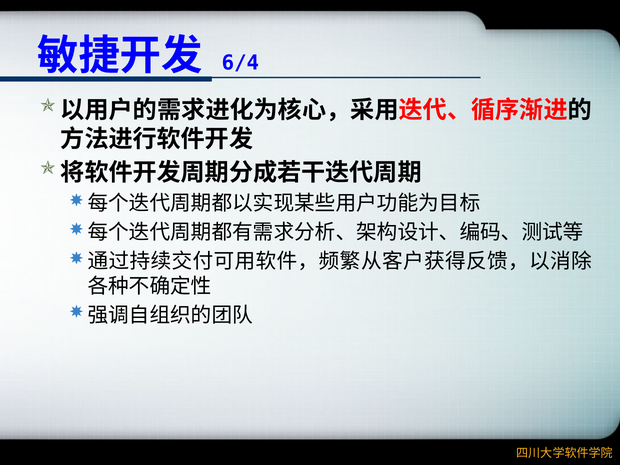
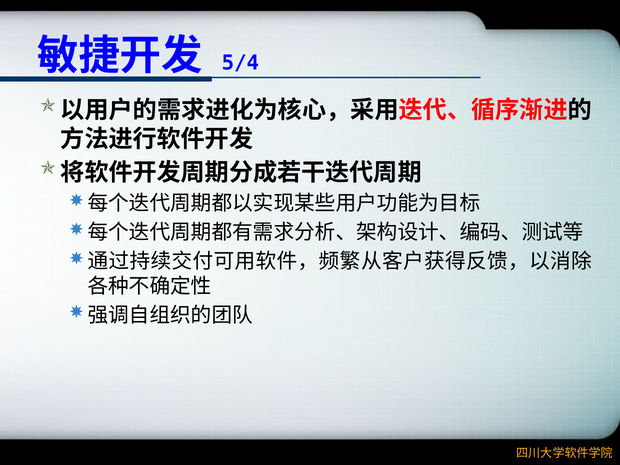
6/4: 6/4 -> 5/4 (240, 63)
